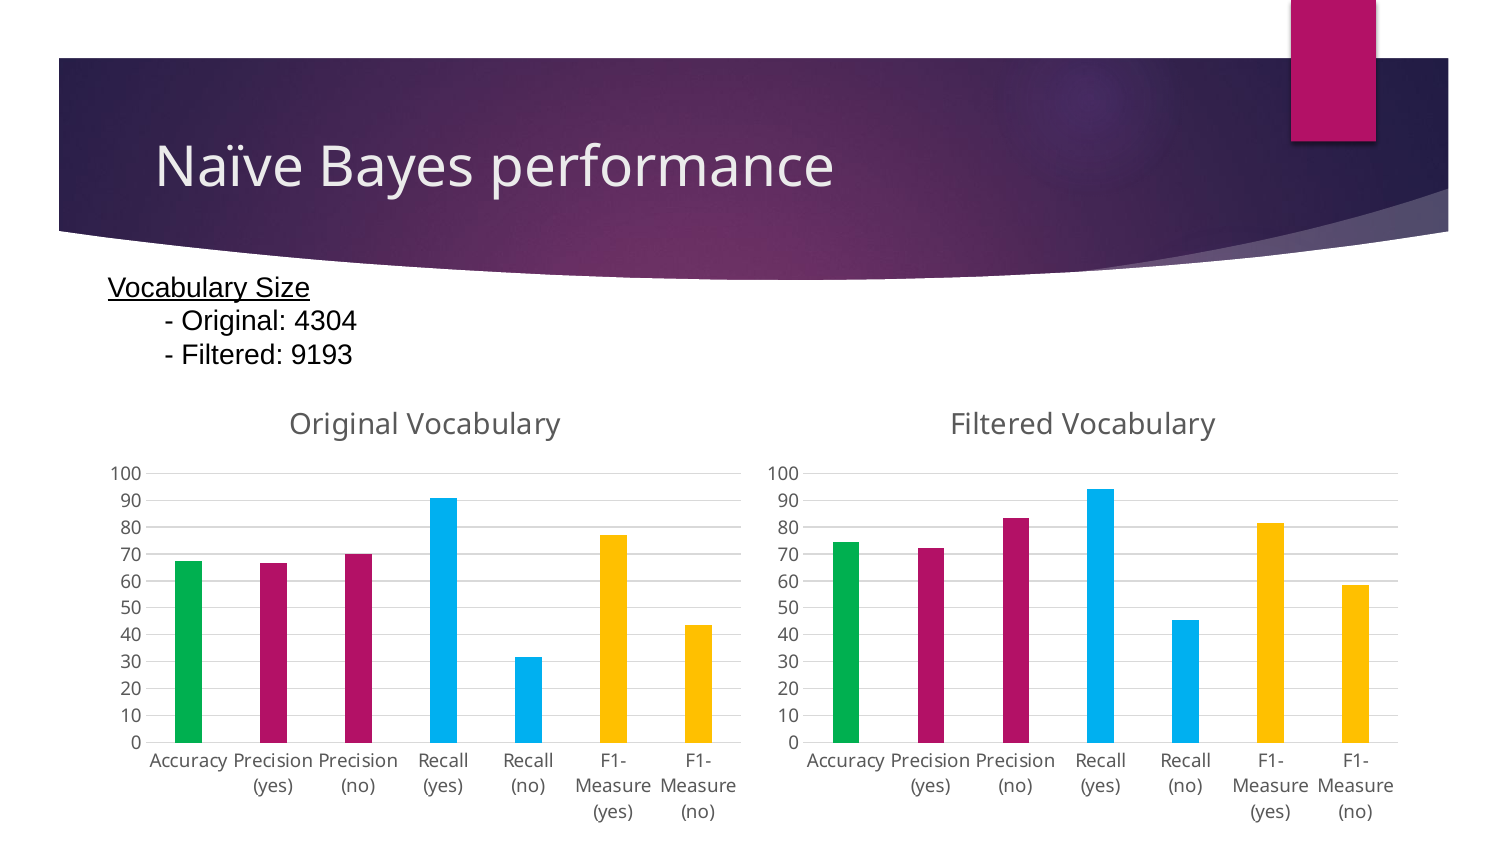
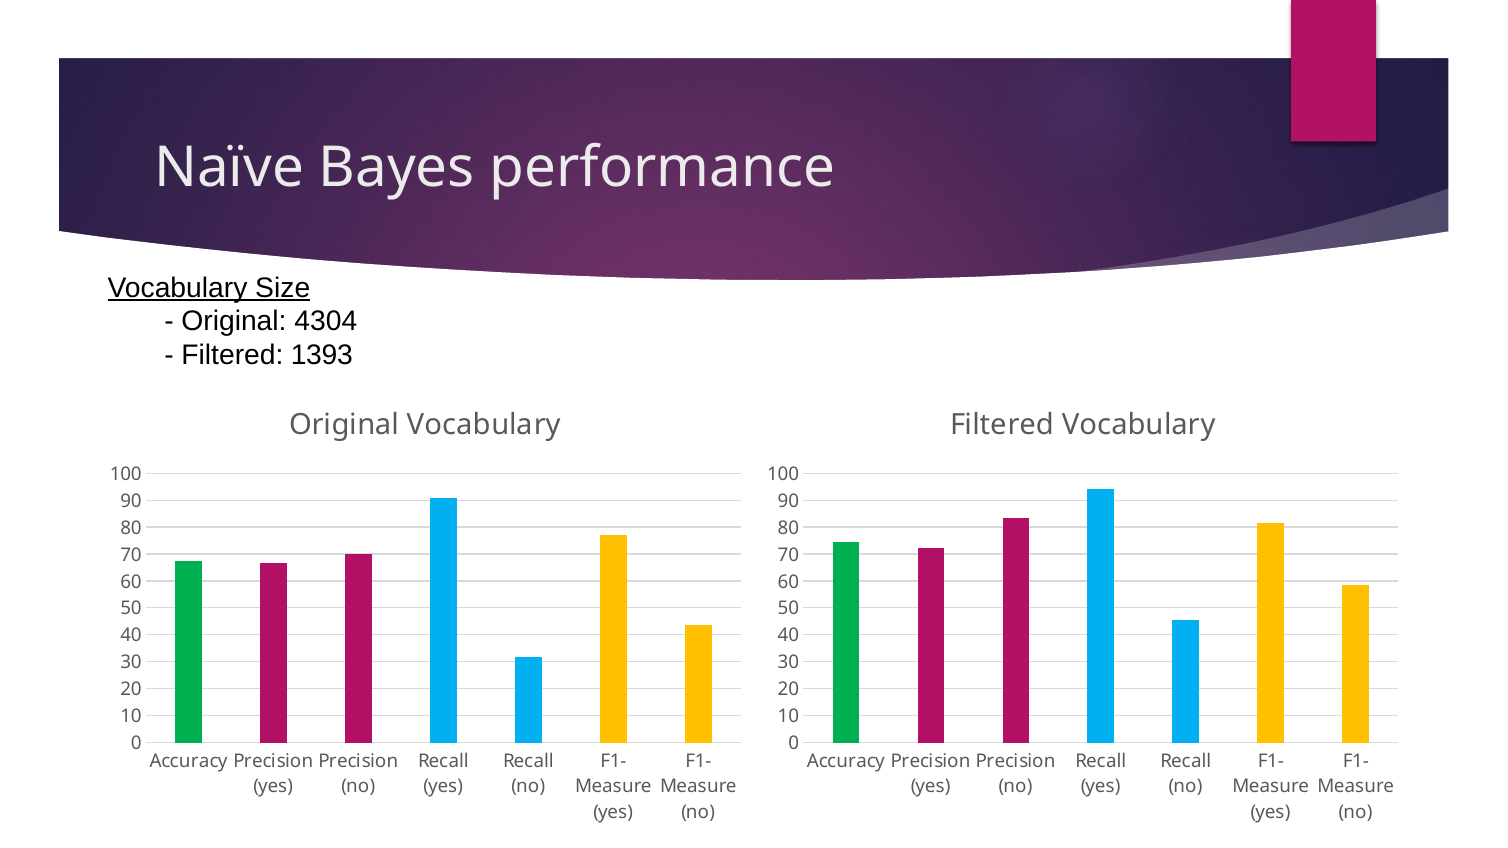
9193: 9193 -> 1393 (322, 356)
